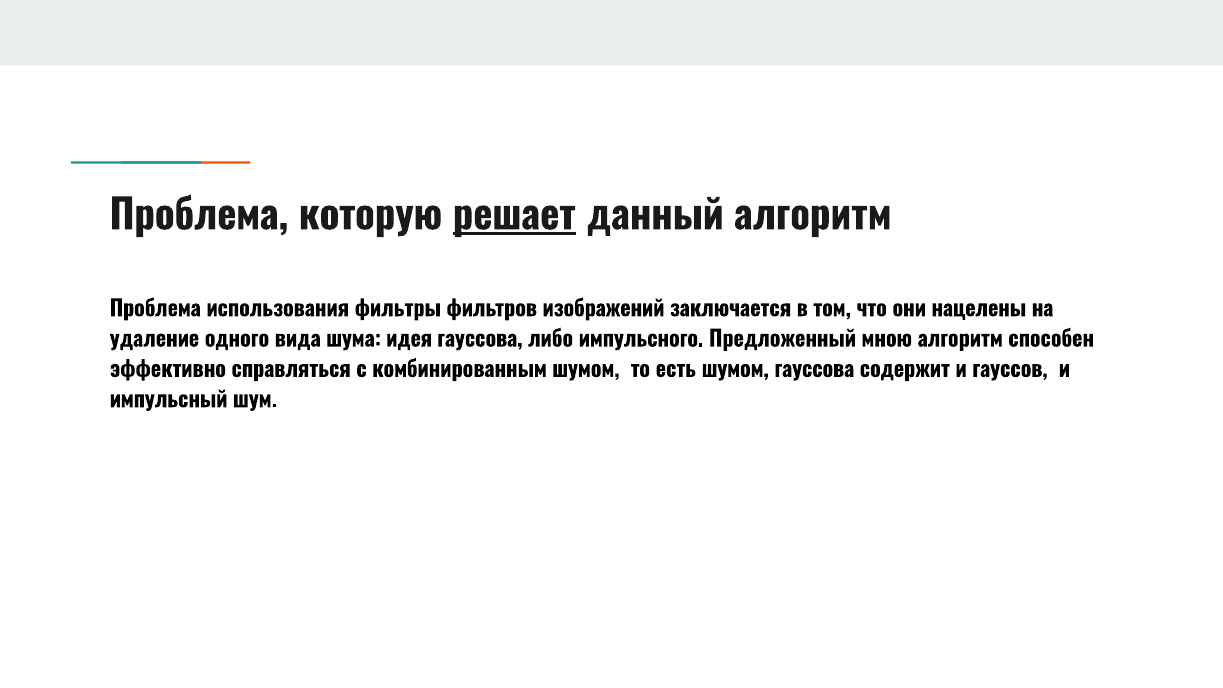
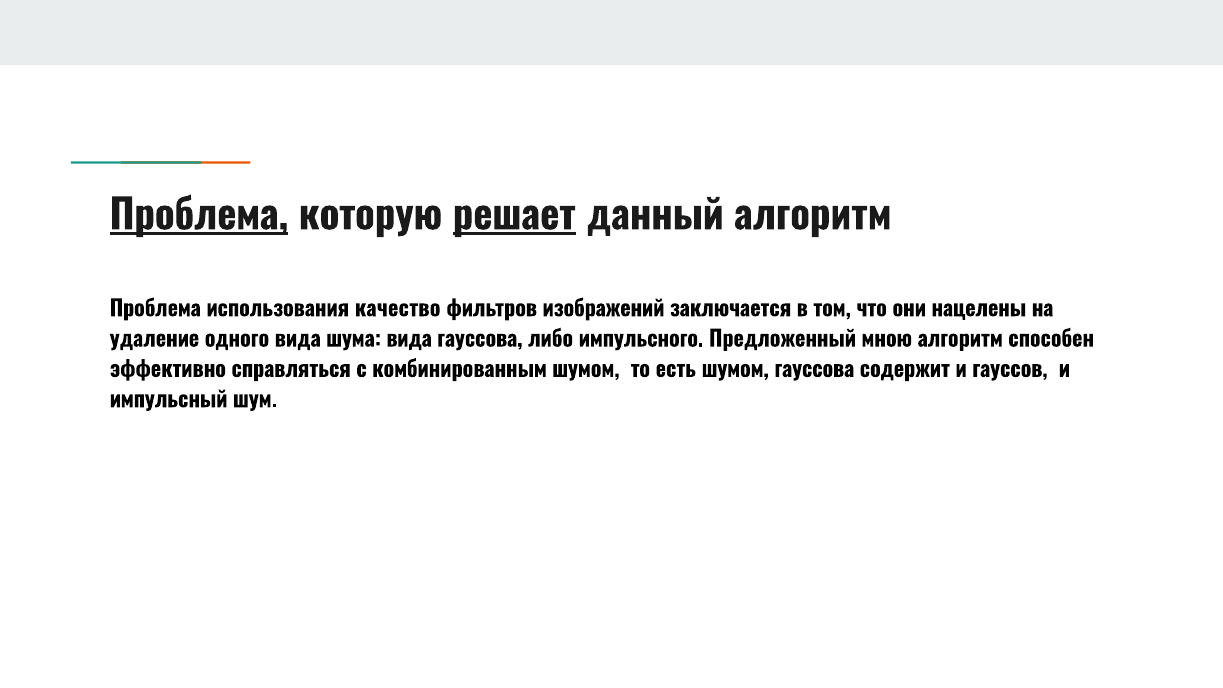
Проблема underline: none -> present (199, 216)
фильтры: фильтры -> качество (398, 309)
шума идея: идея -> вида (409, 339)
